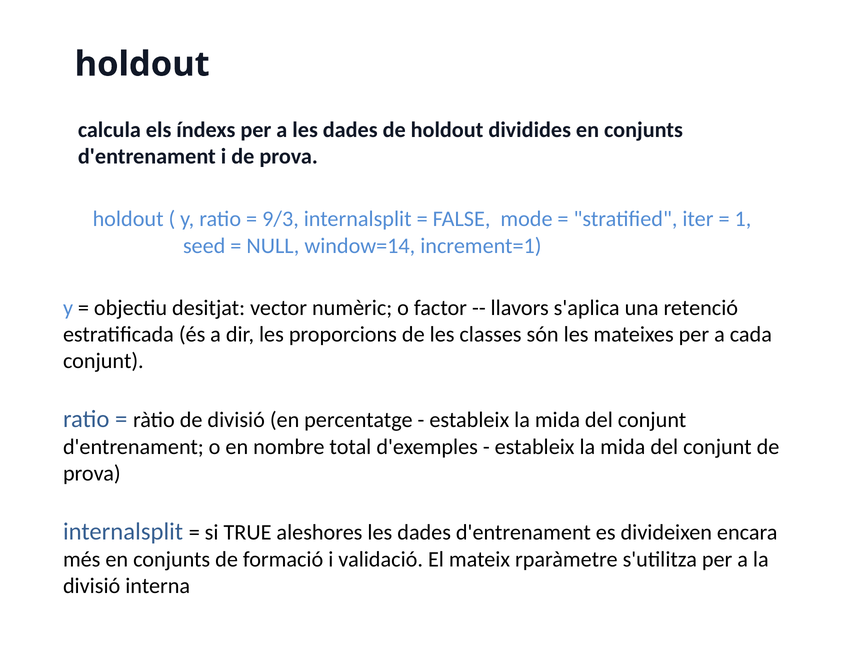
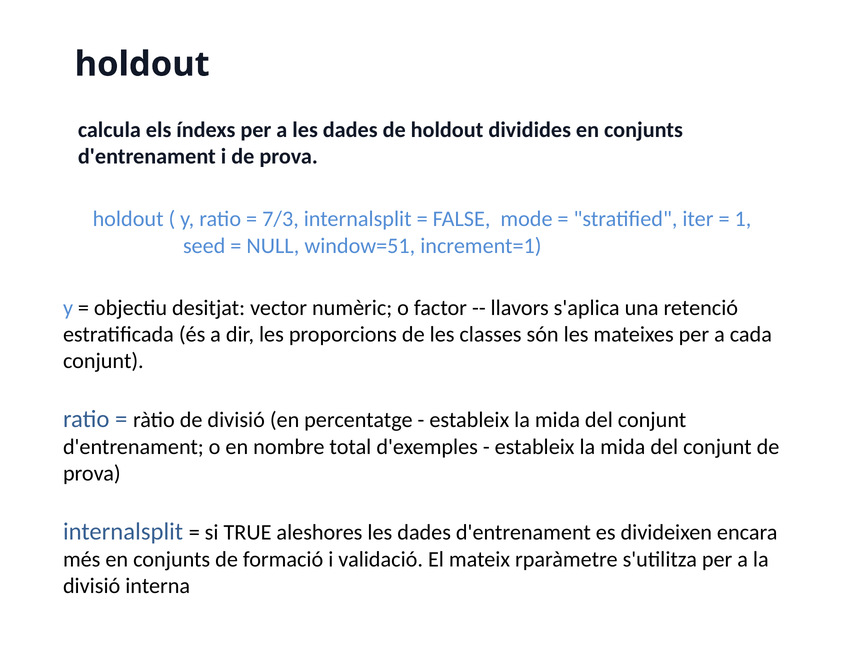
9/3: 9/3 -> 7/3 (281, 219)
window=14: window=14 -> window=51 (360, 246)
